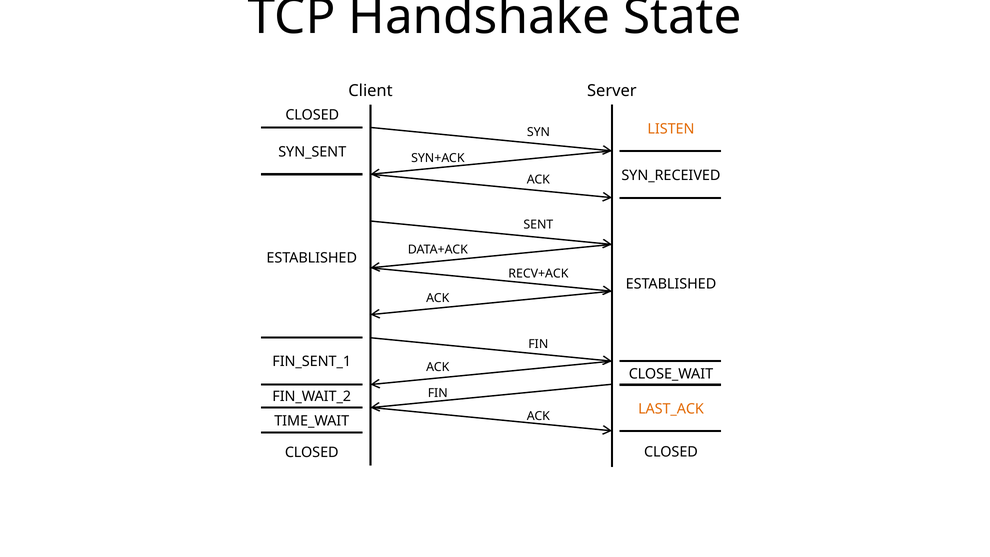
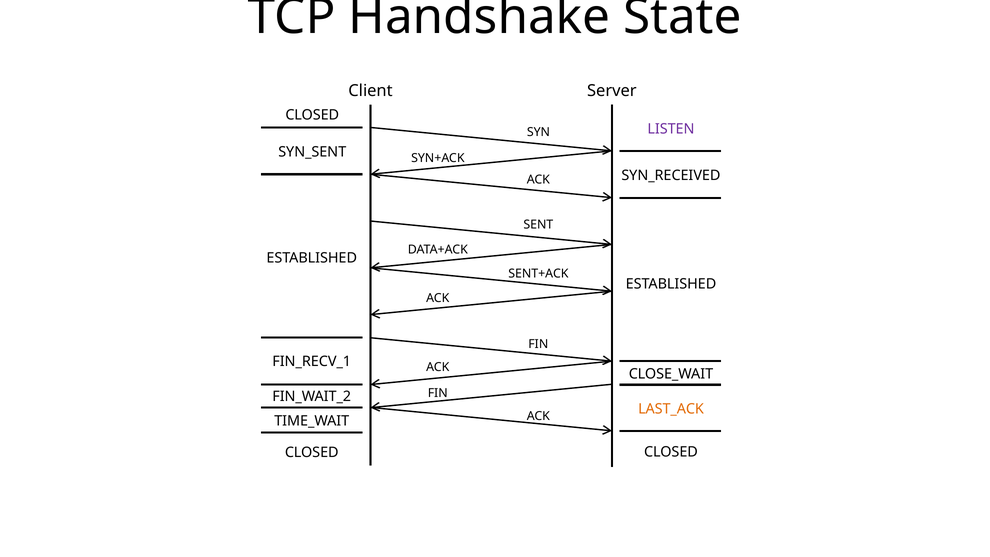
LISTEN colour: orange -> purple (671, 129)
RECV+ACK: RECV+ACK -> SENT+ACK (538, 274)
FIN_SENT_1: FIN_SENT_1 -> FIN_RECV_1 (312, 362)
